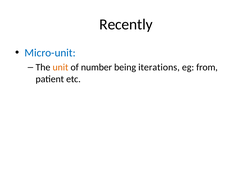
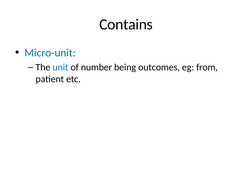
Recently: Recently -> Contains (126, 24)
unit colour: orange -> blue (60, 67)
iterations: iterations -> outcomes (159, 67)
